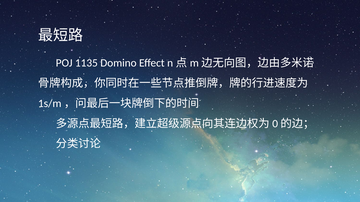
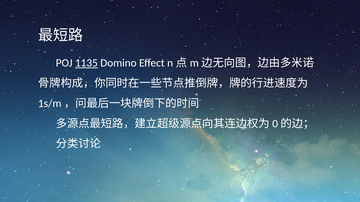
1135 underline: none -> present (86, 63)
